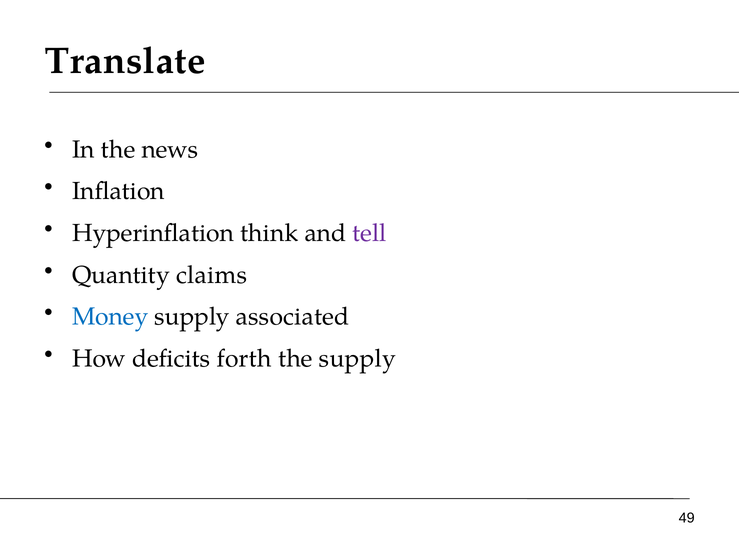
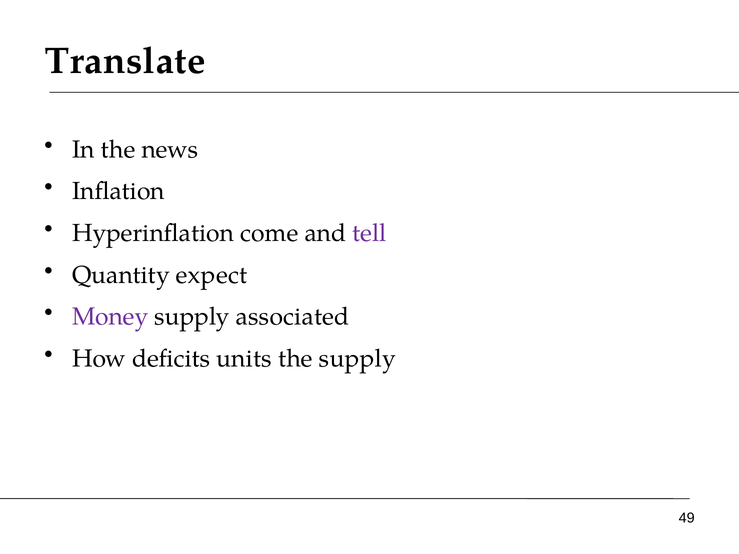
think: think -> come (269, 233)
claims: claims -> expect (212, 275)
Money colour: blue -> purple (110, 317)
forth: forth -> units (244, 359)
